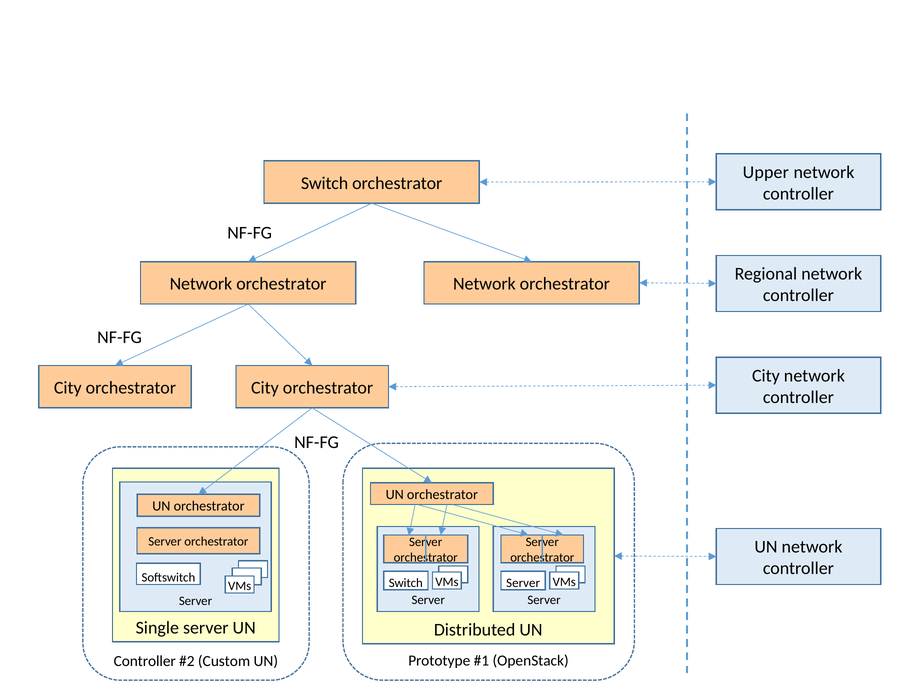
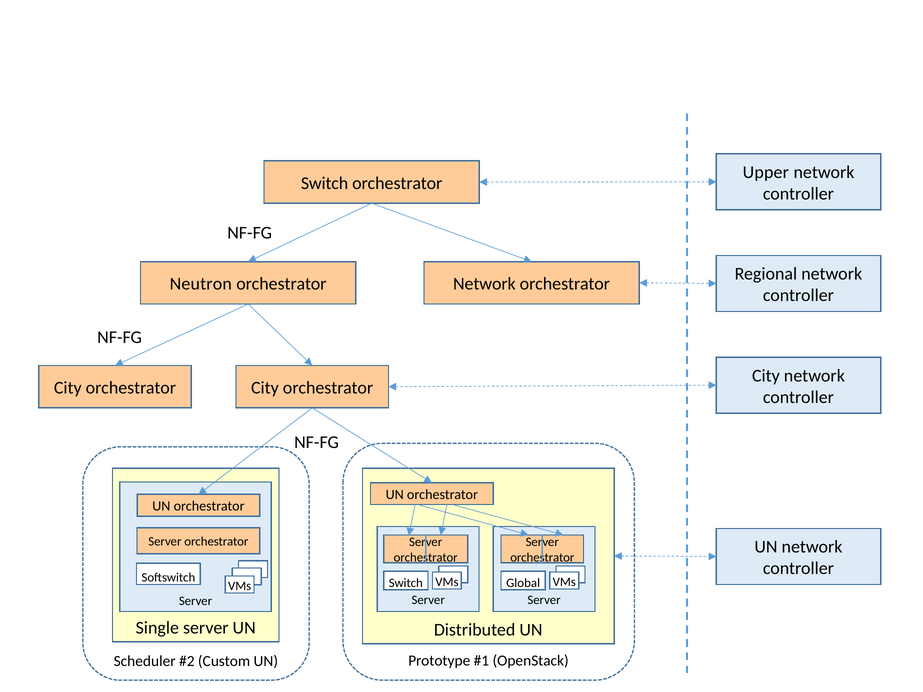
Network: Network -> Neutron (201, 284)
Server: Server -> Global (523, 583)
Controller: Controller -> Scheduler (145, 661)
